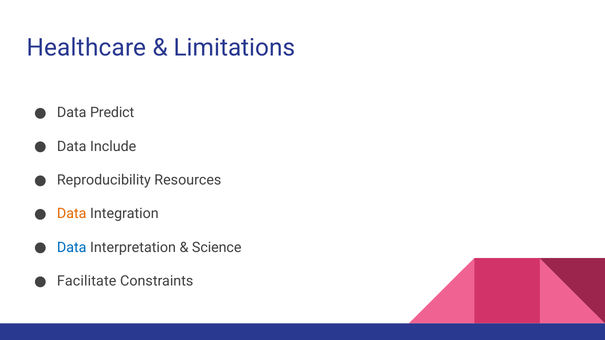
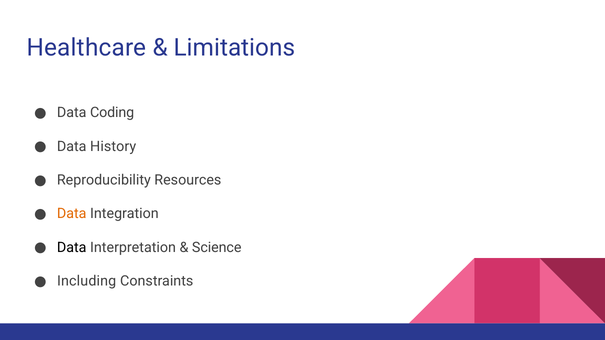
Predict: Predict -> Coding (112, 113)
Include: Include -> History (113, 147)
Data colour: blue -> black (72, 248)
Facilitate: Facilitate -> Including (87, 281)
